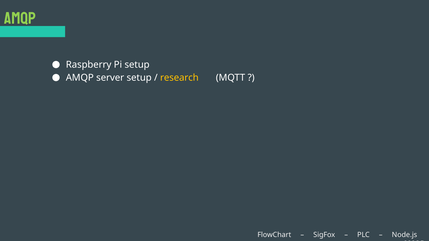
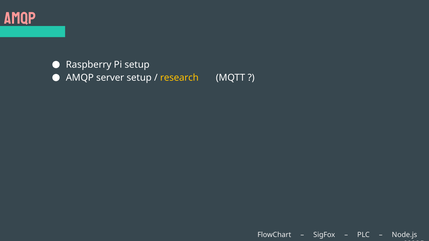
AMQP colour: light green -> pink (20, 18)
